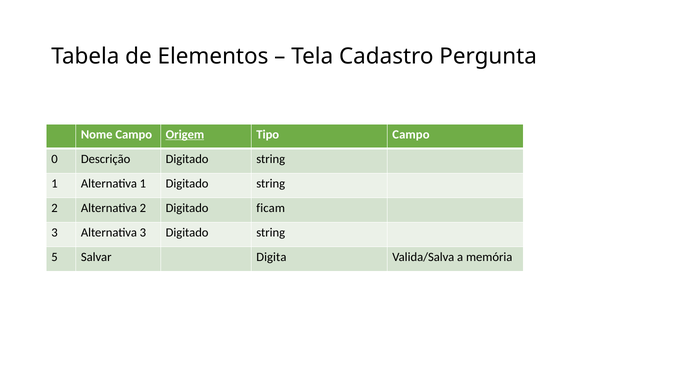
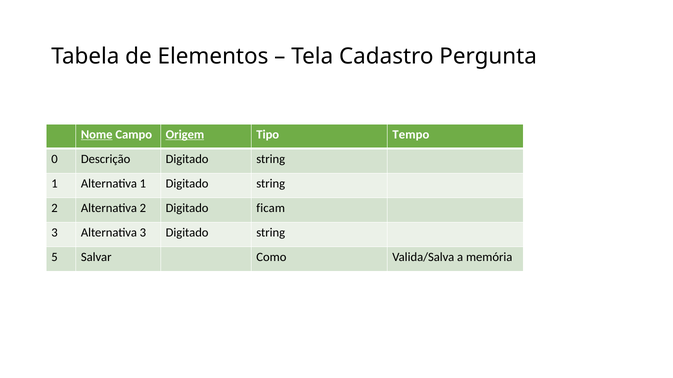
Nome underline: none -> present (97, 135)
Tipo Campo: Campo -> Tempo (411, 135)
Digita: Digita -> Como (271, 258)
